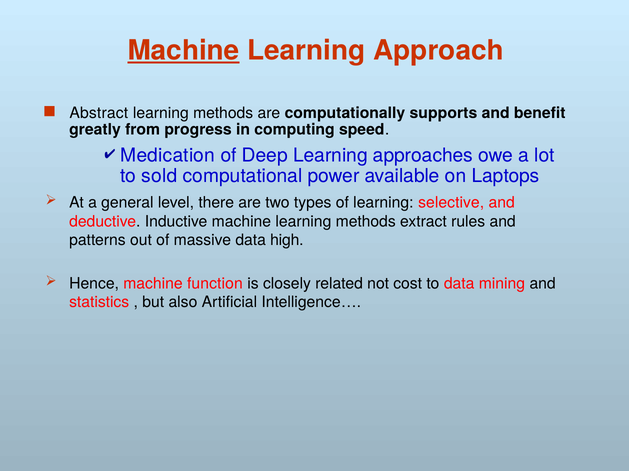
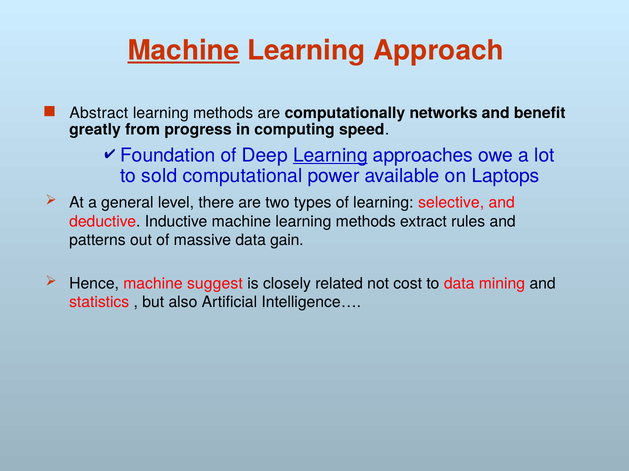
supports: supports -> networks (444, 113)
Medication: Medication -> Foundation (168, 156)
Learning underline: none -> present (330, 156)
high: high -> gain (287, 241)
function: function -> suggest (215, 284)
